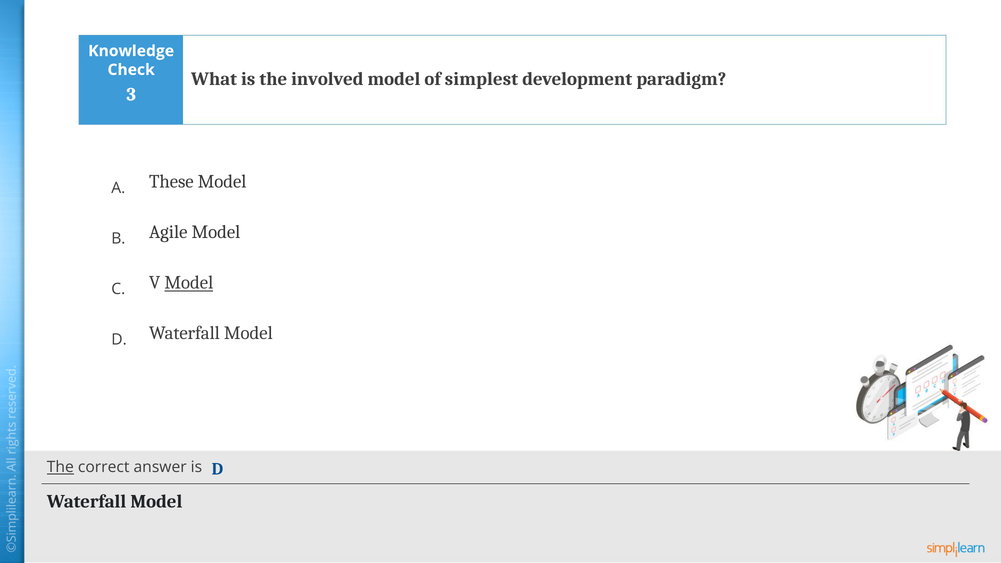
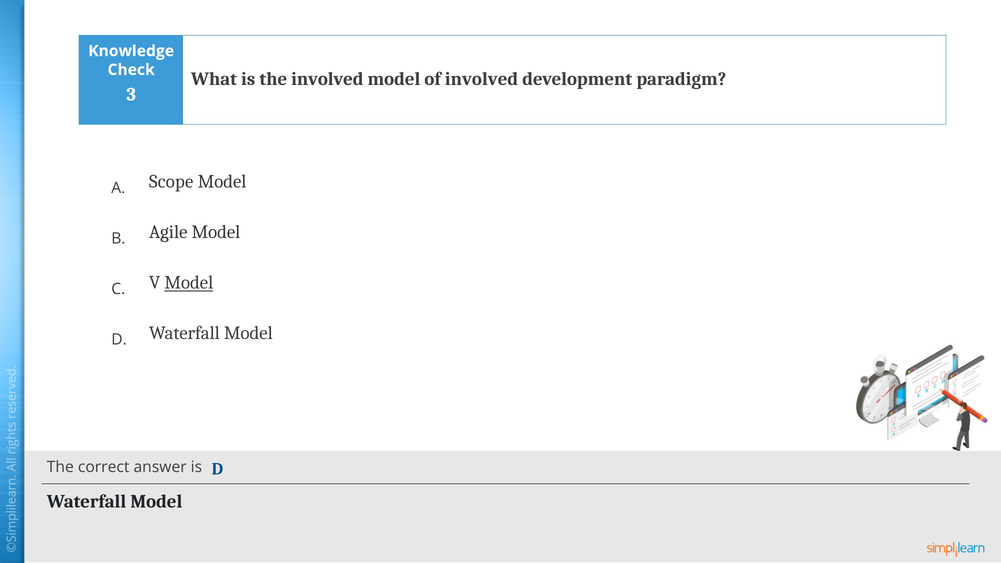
of simplest: simplest -> involved (482, 79)
These: These -> Scope (171, 182)
The underline: present -> none (60, 467)
